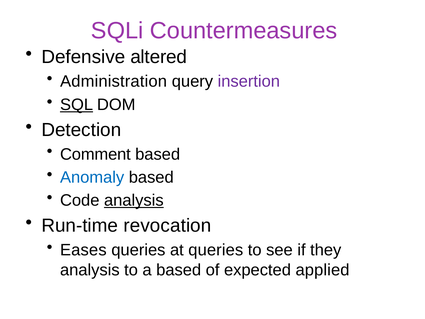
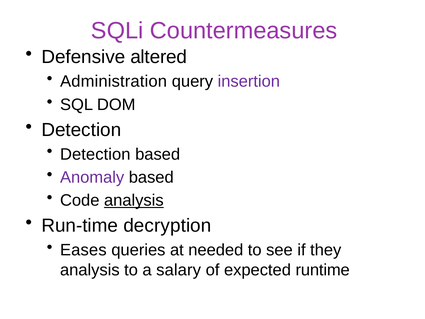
SQL underline: present -> none (77, 105)
Comment: Comment -> Detection (95, 154)
Anomaly colour: blue -> purple (92, 177)
revocation: revocation -> decryption (167, 226)
at queries: queries -> needed (216, 250)
a based: based -> salary (179, 270)
applied: applied -> runtime (323, 270)
